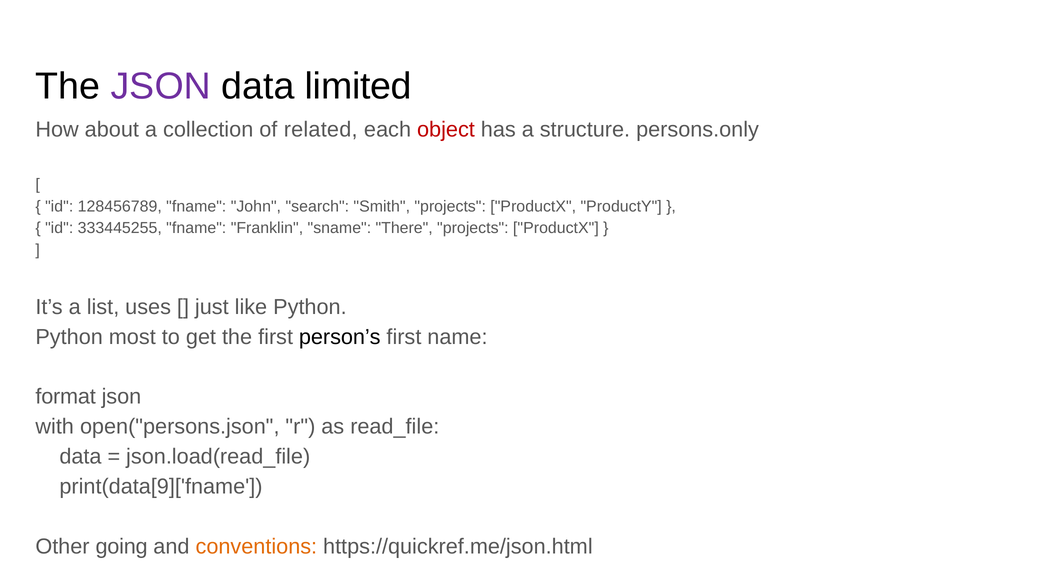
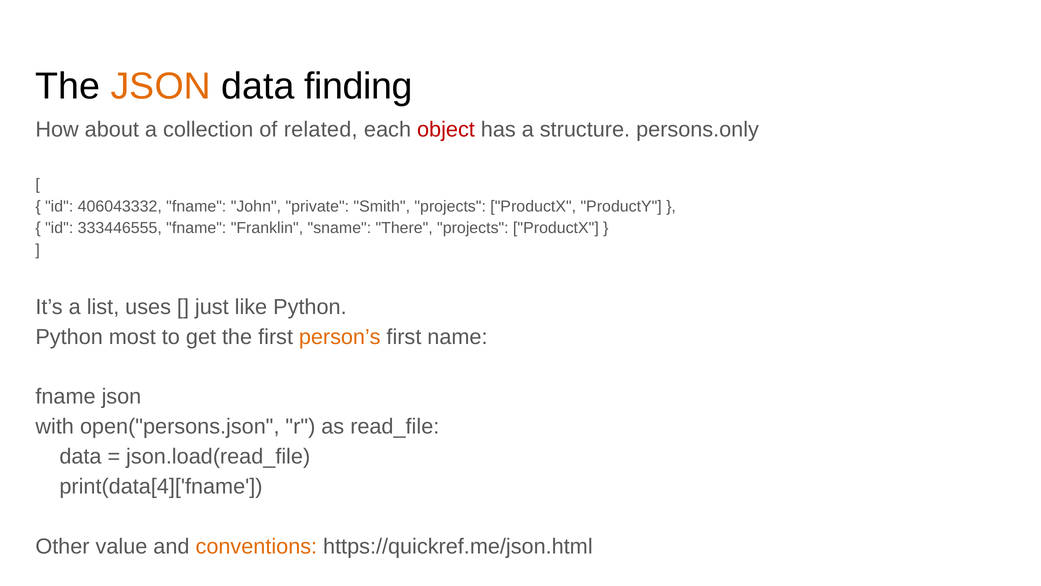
JSON colour: purple -> orange (161, 86)
limited: limited -> finding (358, 86)
128456789: 128456789 -> 406043332 (120, 206)
search: search -> private (317, 206)
333445255: 333445255 -> 333446555 (120, 228)
person’s colour: black -> orange (340, 337)
format: format -> fname (66, 397)
print(data[9]['fname: print(data[9]['fname -> print(data[4]['fname (161, 486)
going: going -> value (121, 546)
